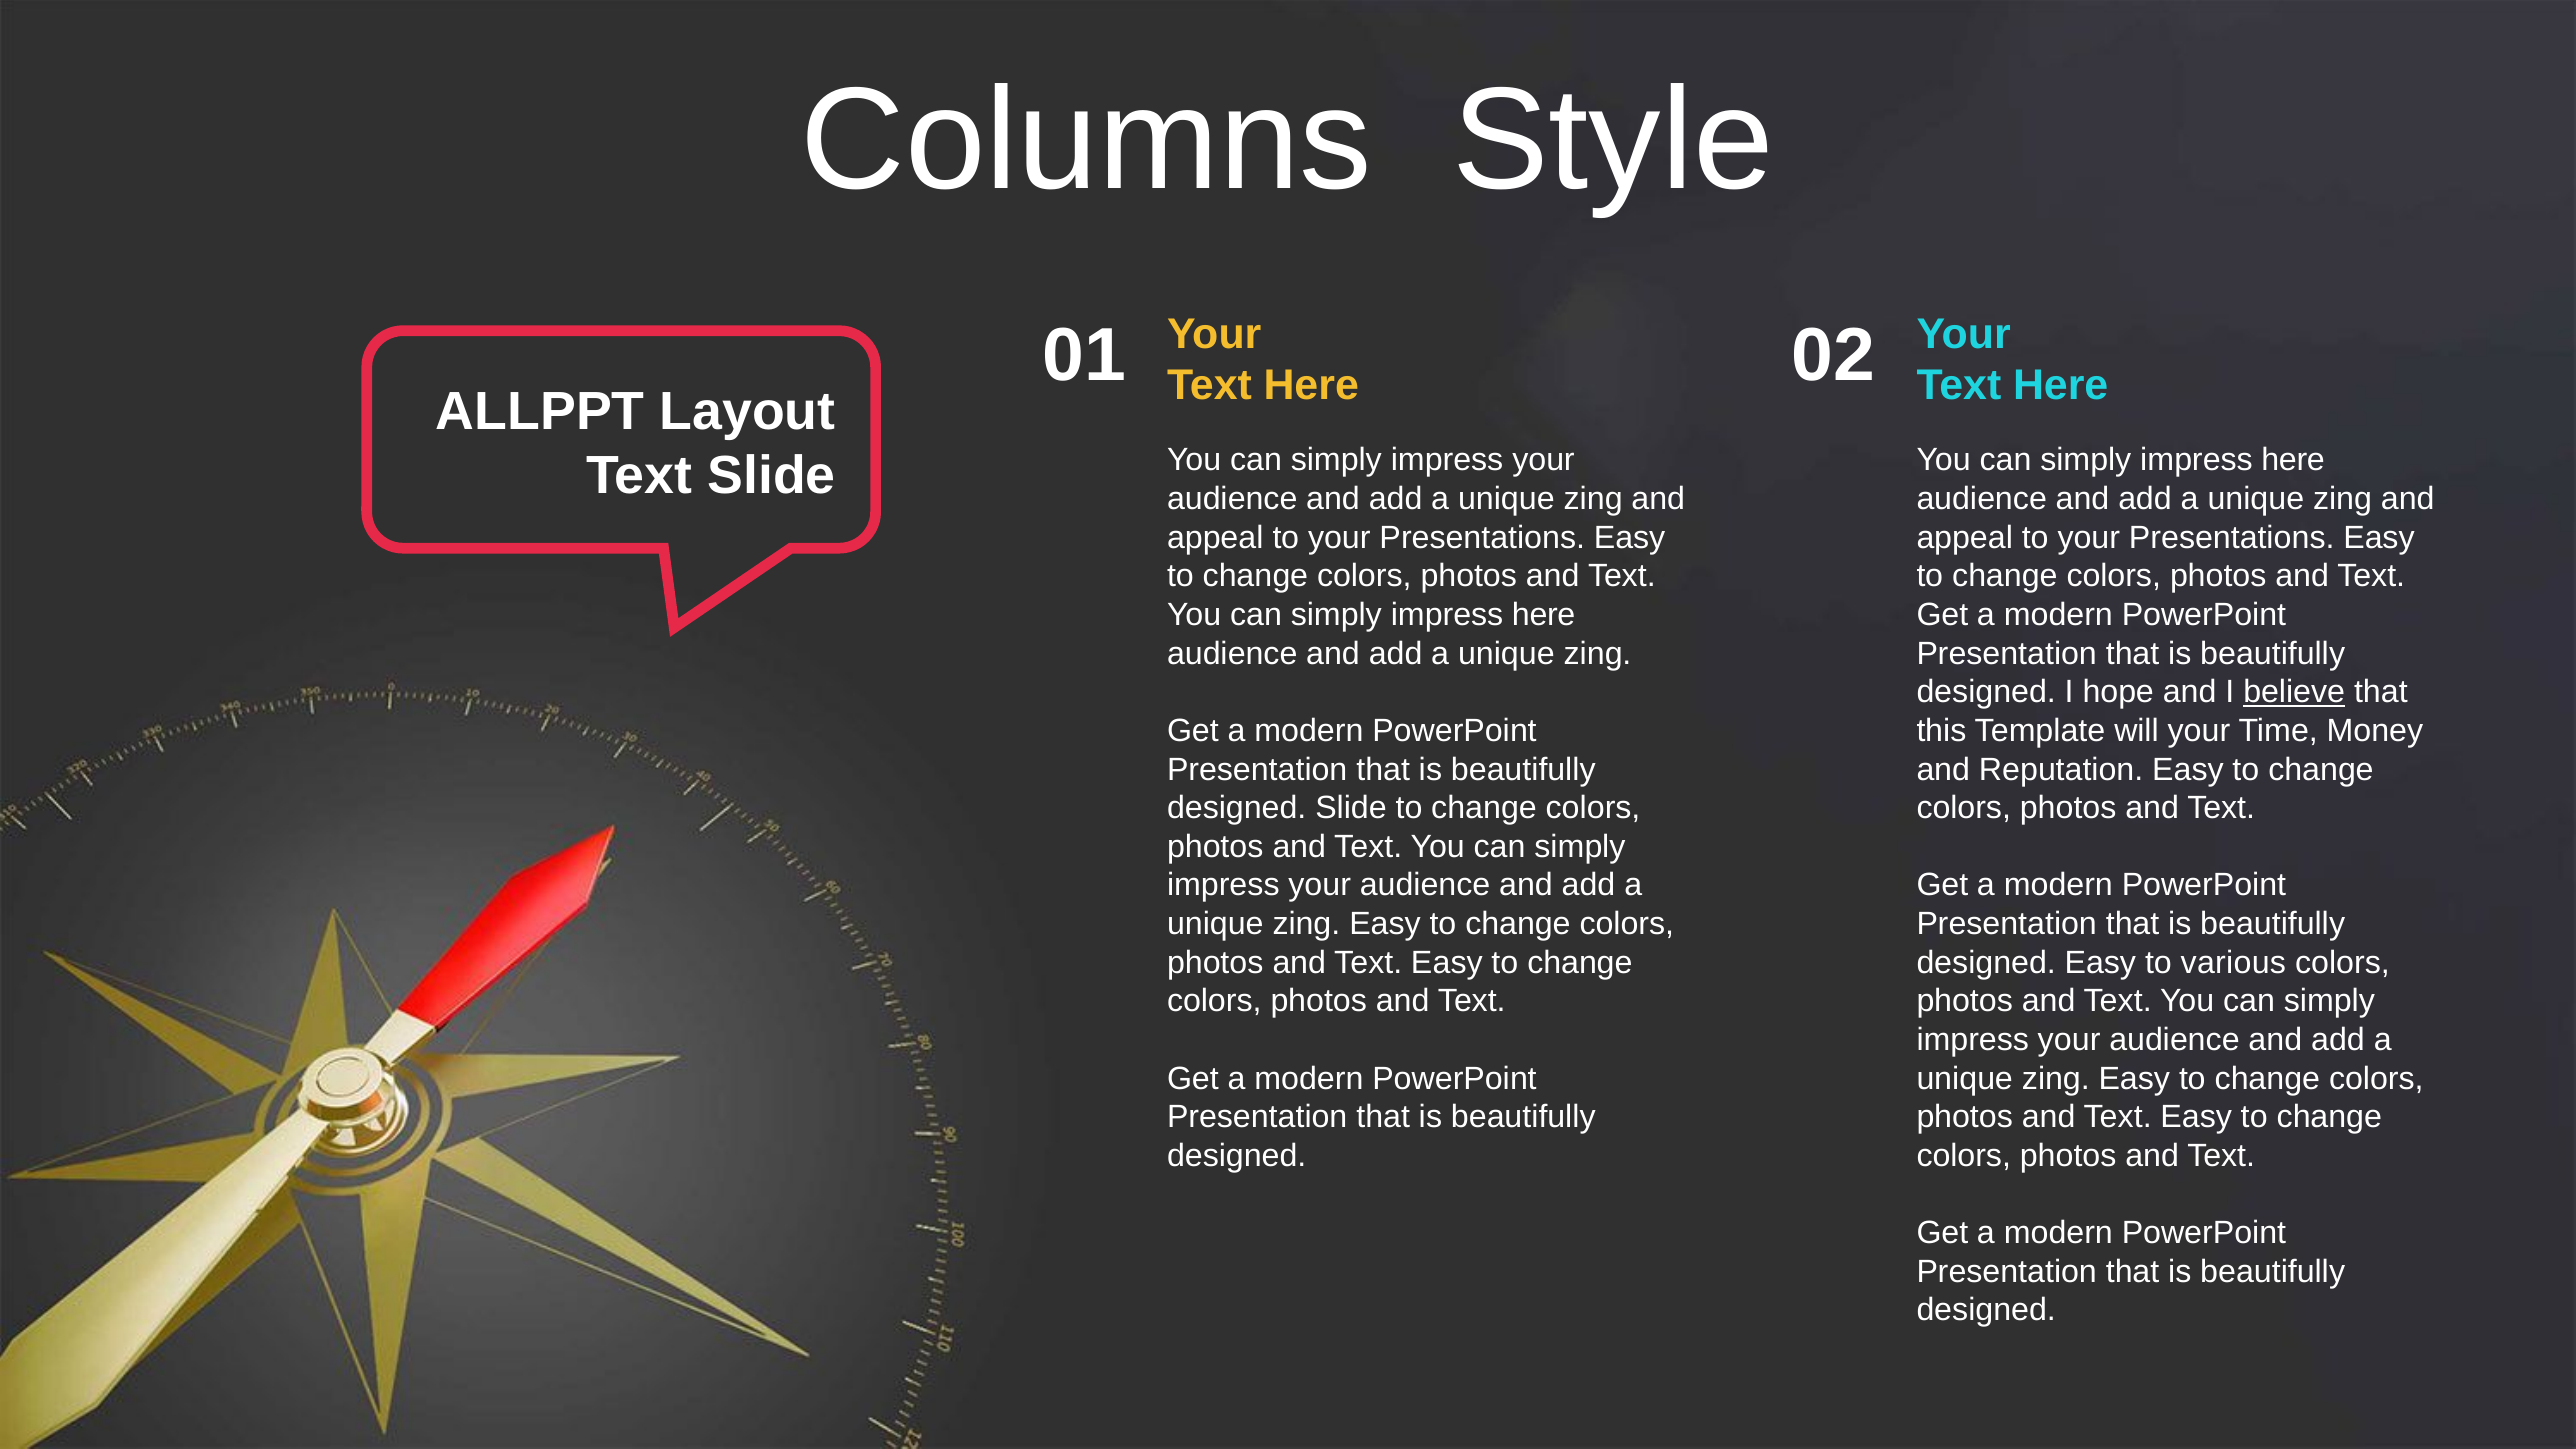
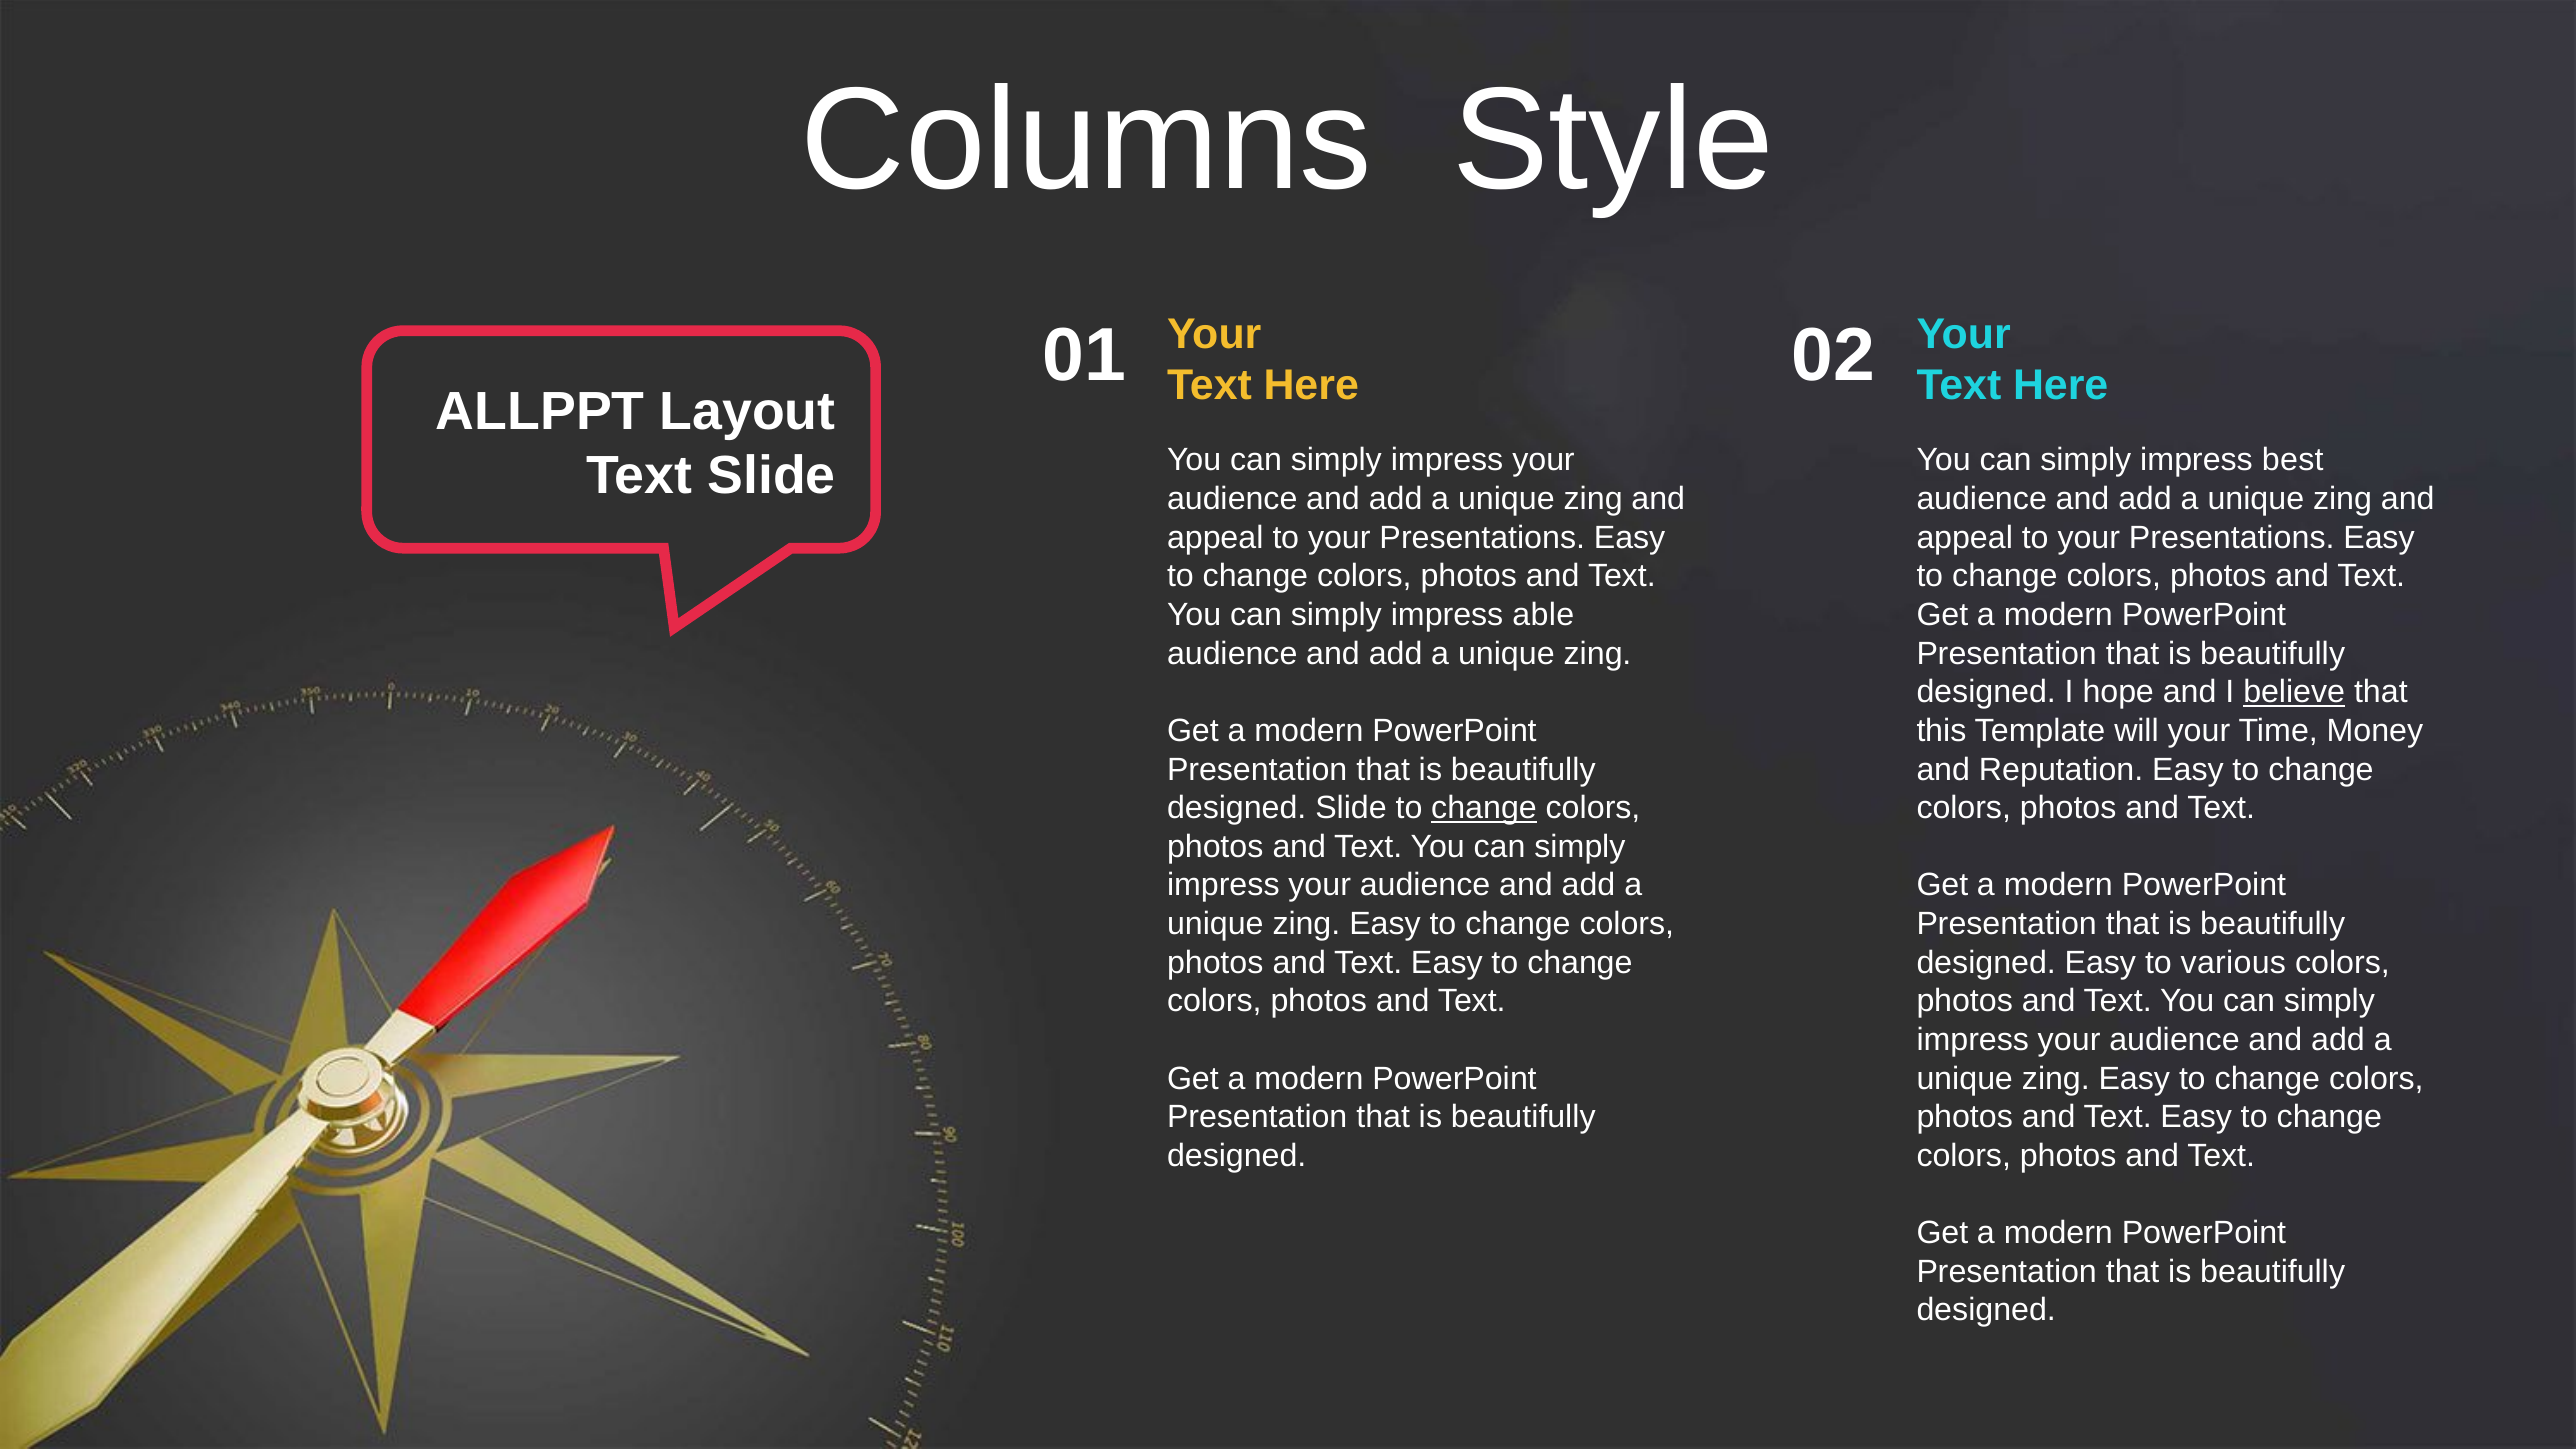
here: here -> best (2293, 460)
here: here -> able (1543, 615)
change underline: none -> present (1484, 808)
